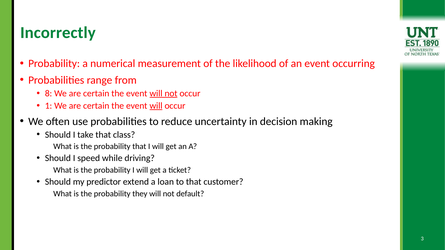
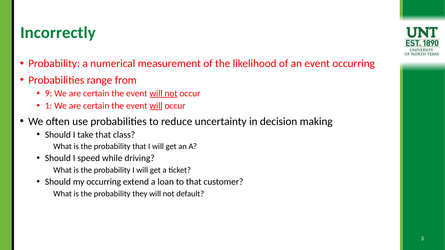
8: 8 -> 9 (49, 94)
my predictor: predictor -> occurring (104, 182)
